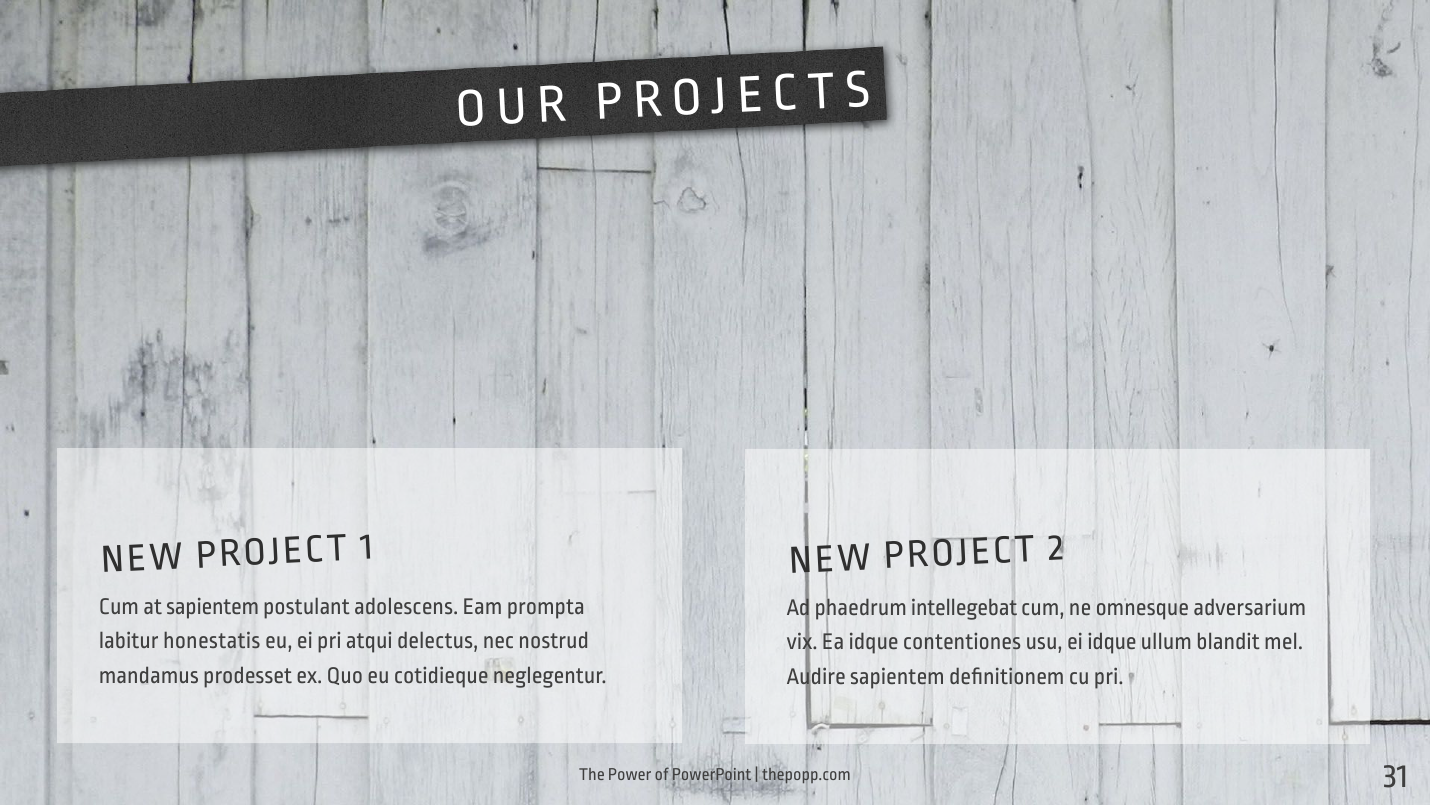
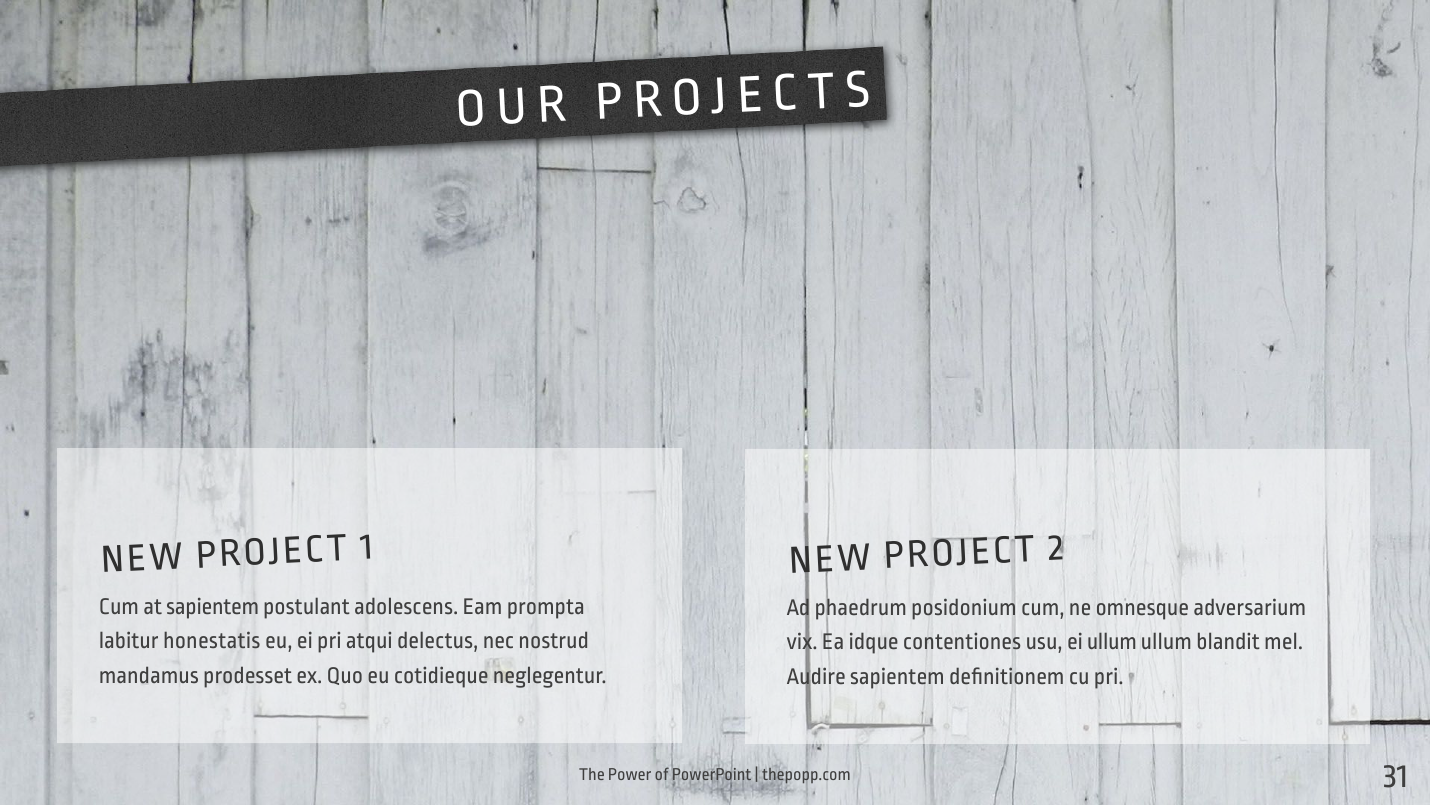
intellegebat: intellegebat -> posidonium (964, 607)
ei idque: idque -> ullum (1112, 641)
